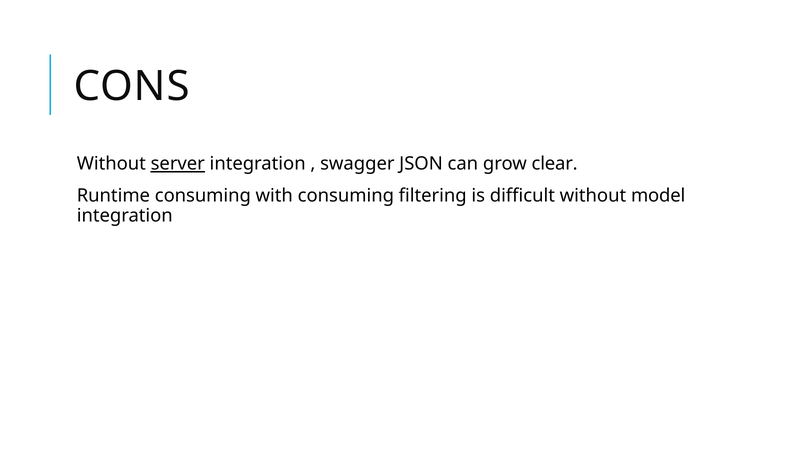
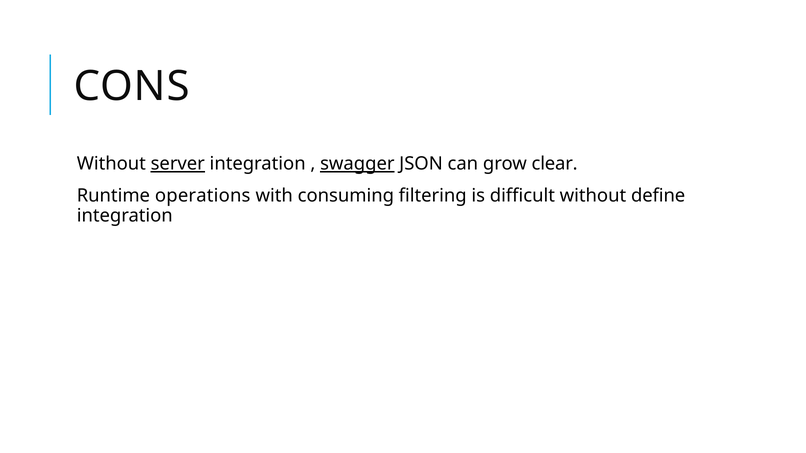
swagger underline: none -> present (357, 164)
Runtime consuming: consuming -> operations (203, 196)
model: model -> define (658, 196)
